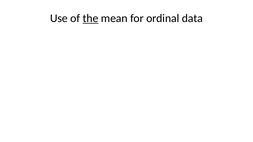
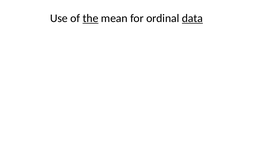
data underline: none -> present (192, 18)
